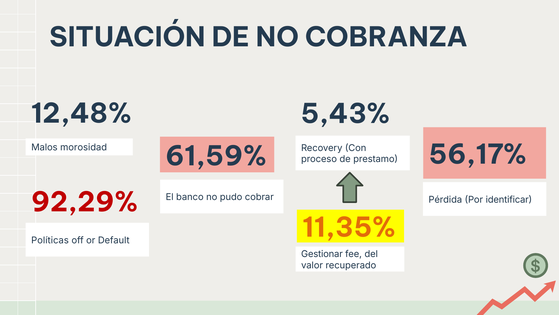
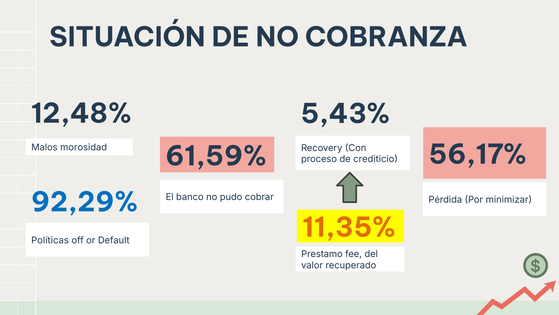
prestamo: prestamo -> crediticio (376, 159)
92,29% colour: red -> blue (85, 202)
identificar: identificar -> minimizar (509, 199)
Gestionar: Gestionar -> Prestamo (322, 254)
